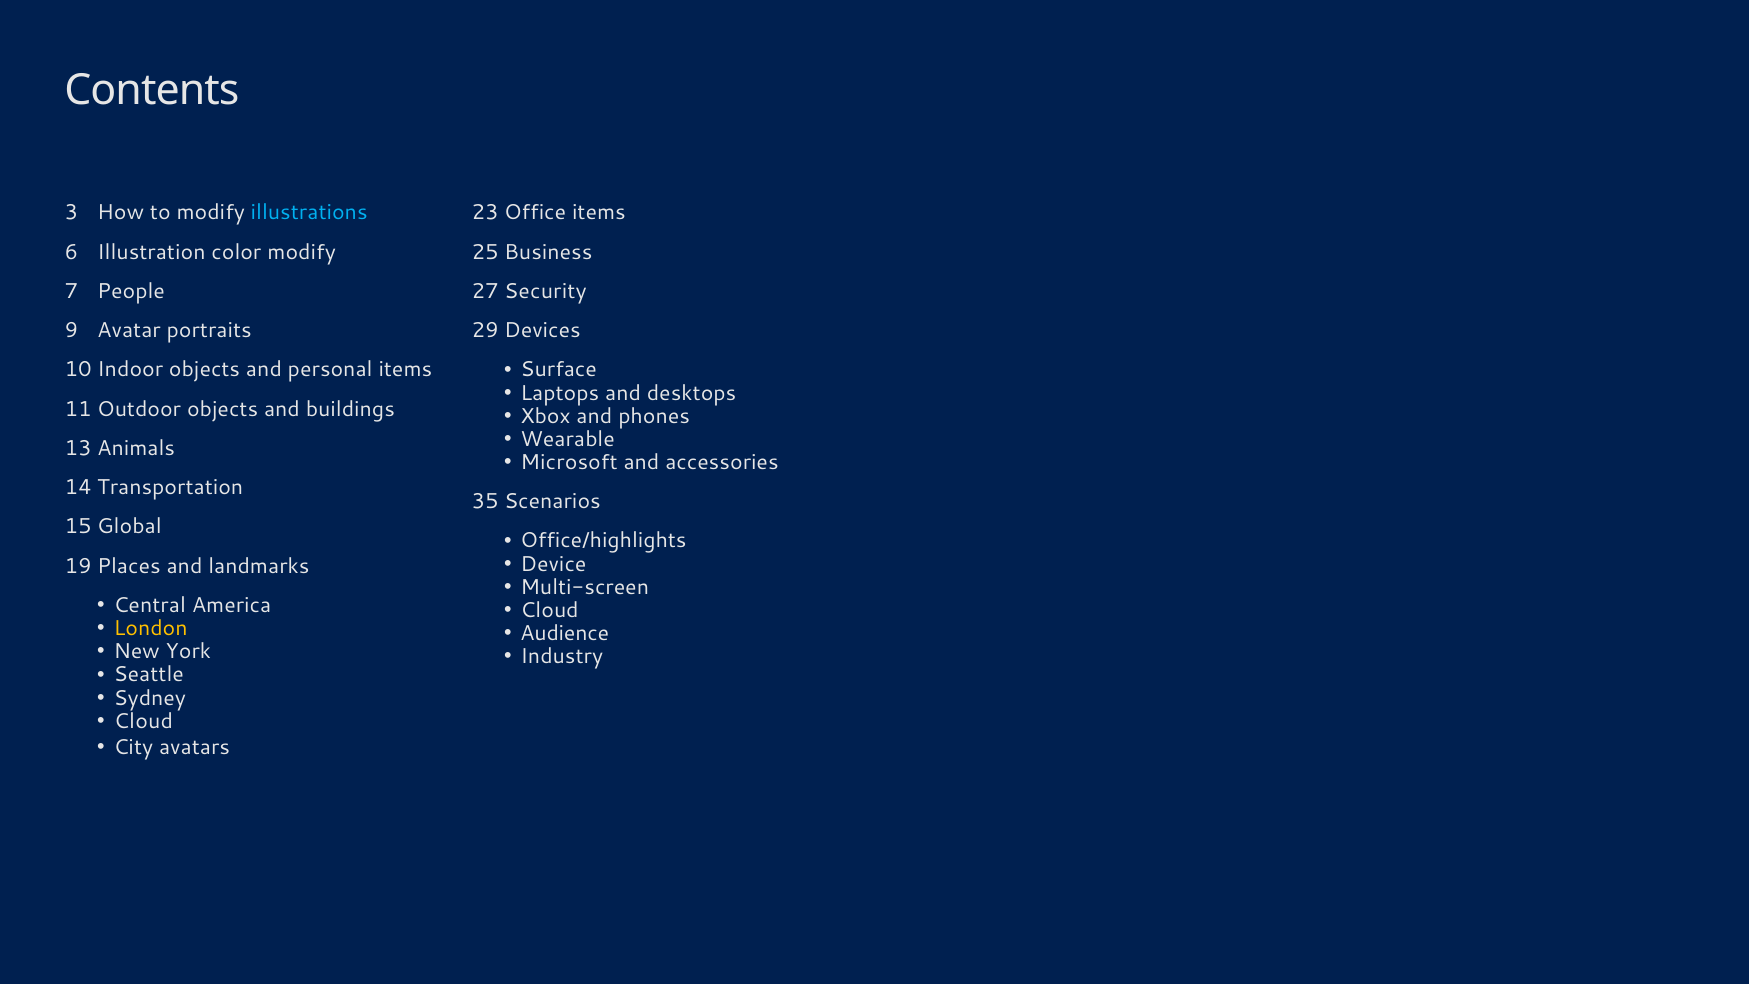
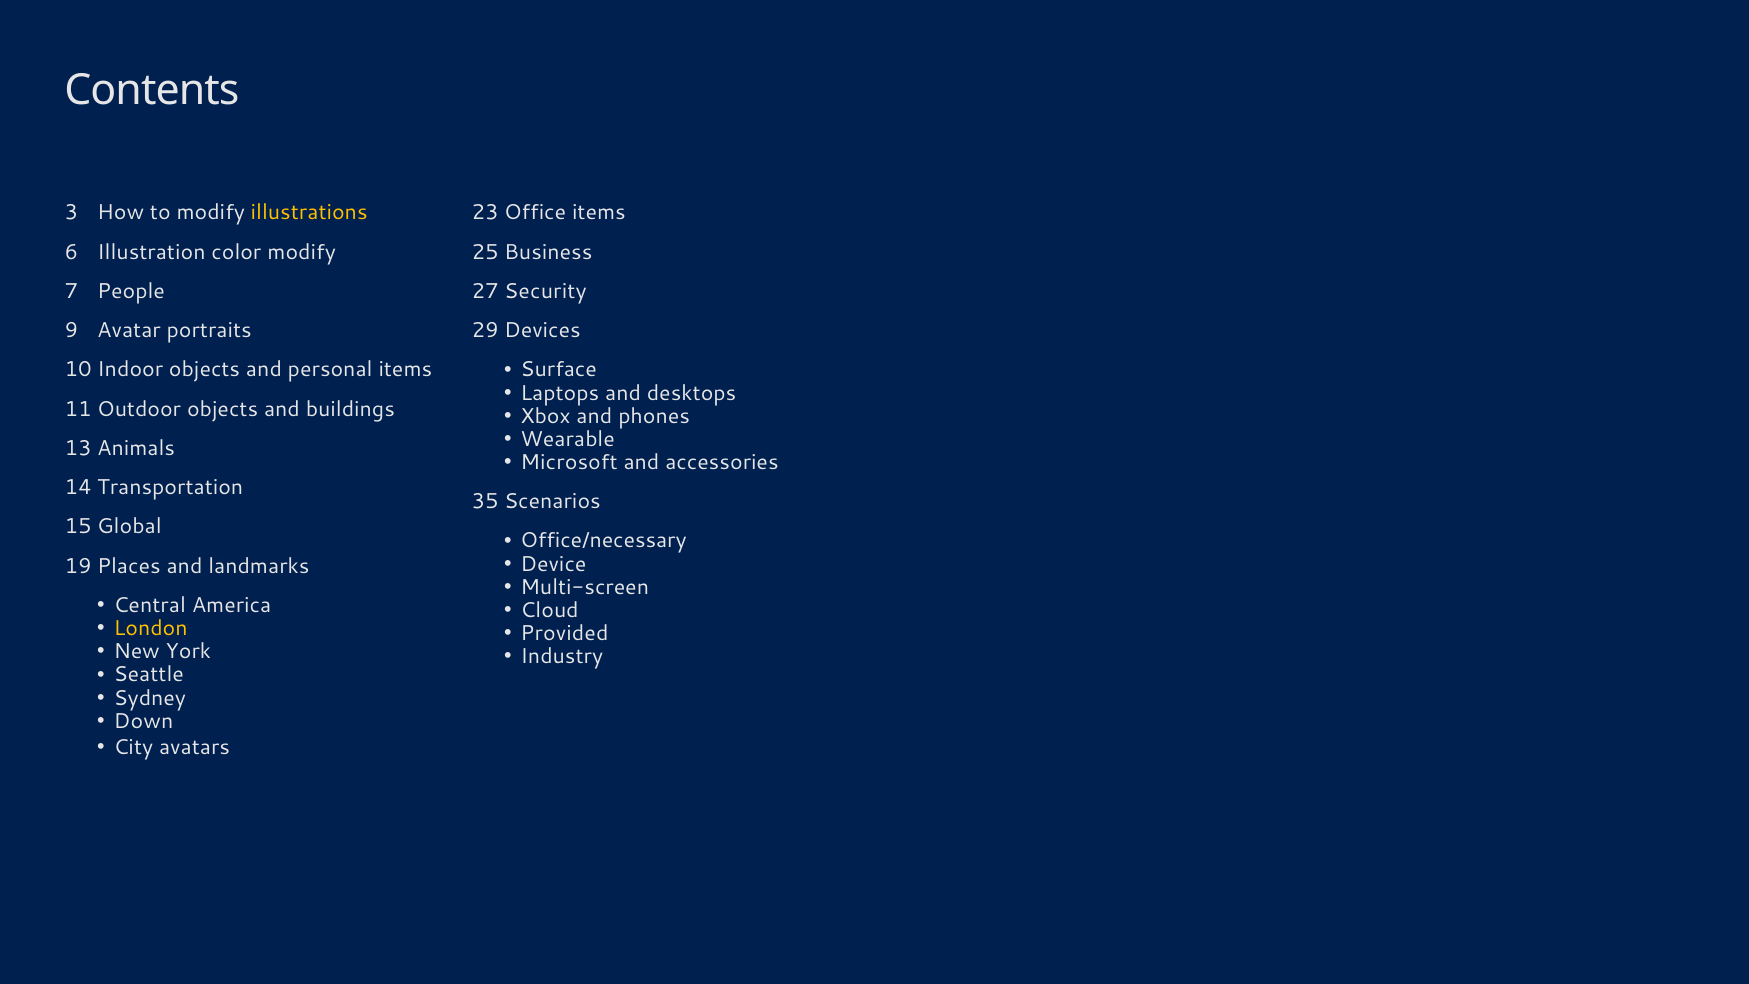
illustrations colour: light blue -> yellow (309, 213)
Office/highlights: Office/highlights -> Office/necessary (603, 541)
Audience: Audience -> Provided (564, 633)
Cloud: Cloud -> Down (144, 721)
